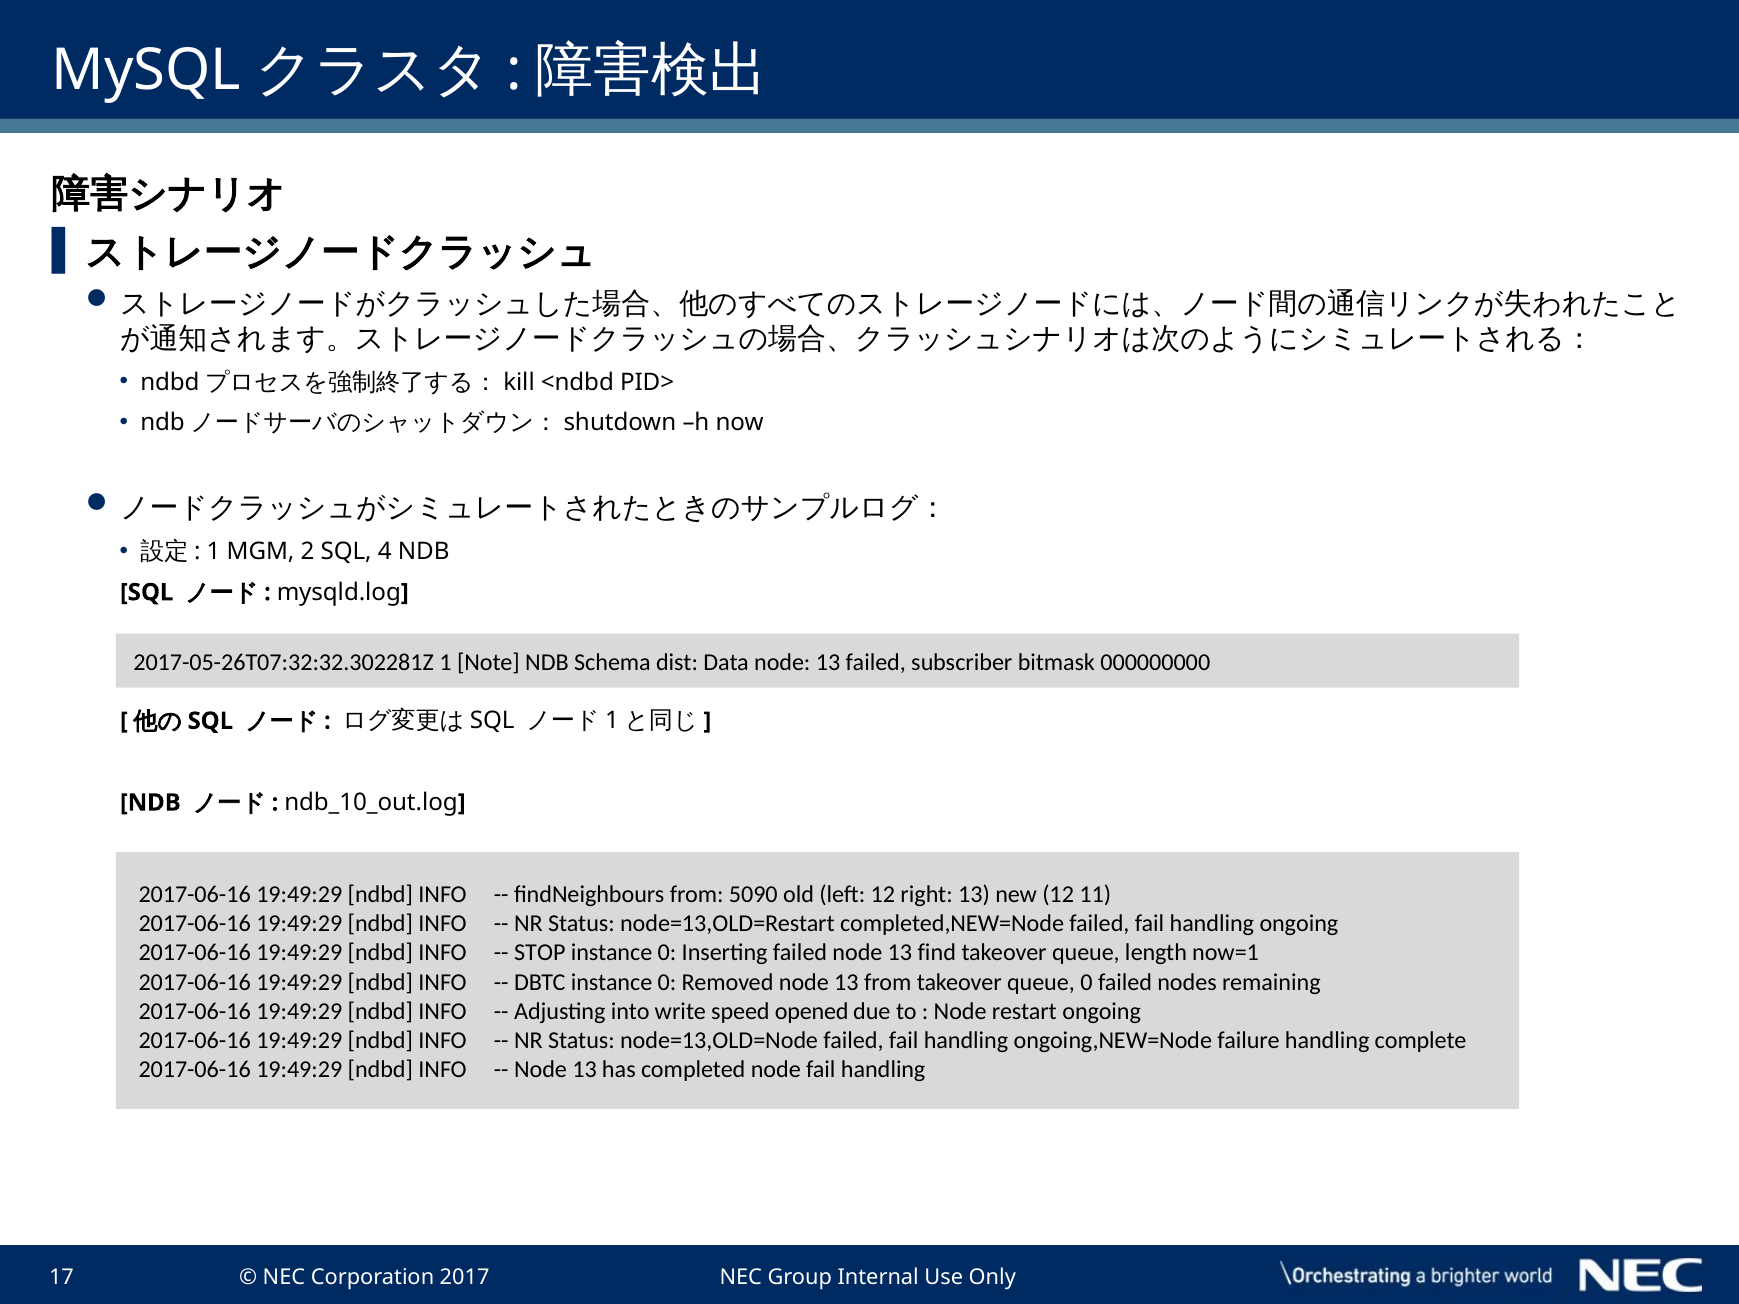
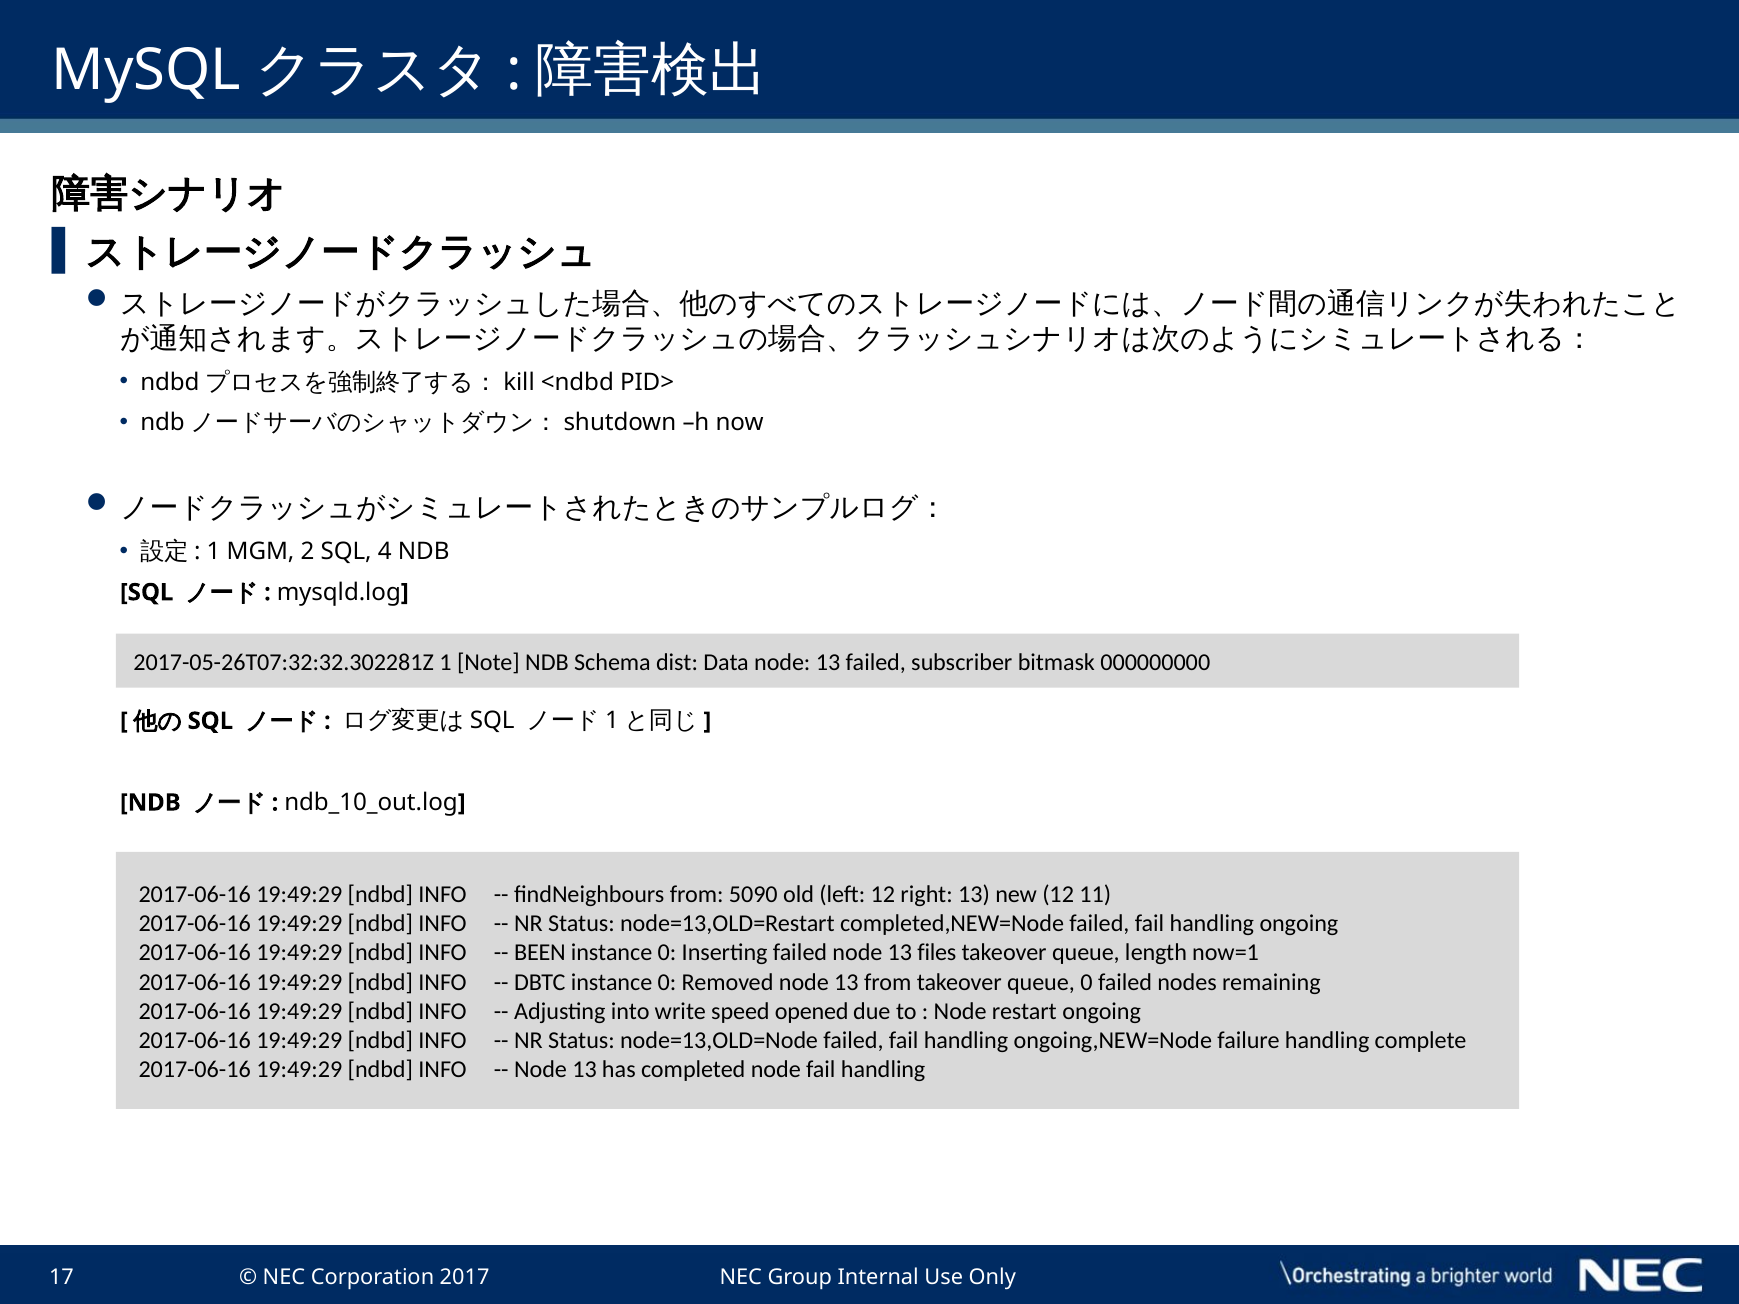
STOP: STOP -> BEEN (540, 953)
find: find -> files (937, 953)
